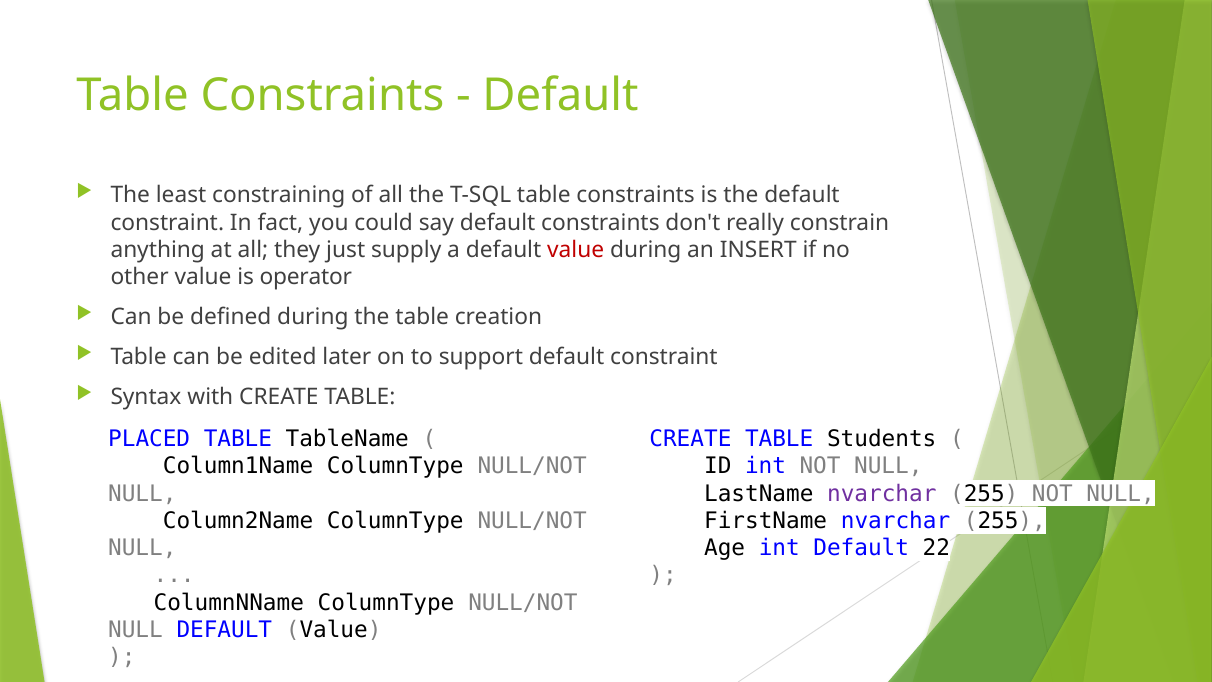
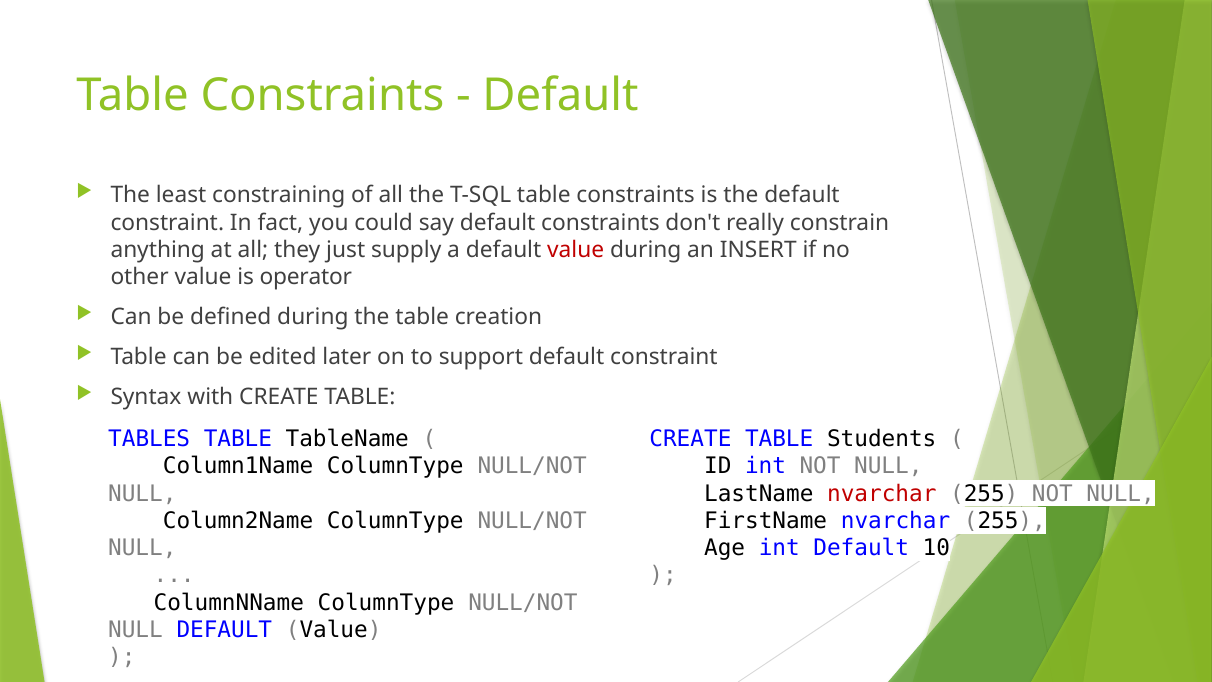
PLACED: PLACED -> TABLES (149, 439)
nvarchar colour: purple -> red (882, 493)
22: 22 -> 10 (936, 548)
